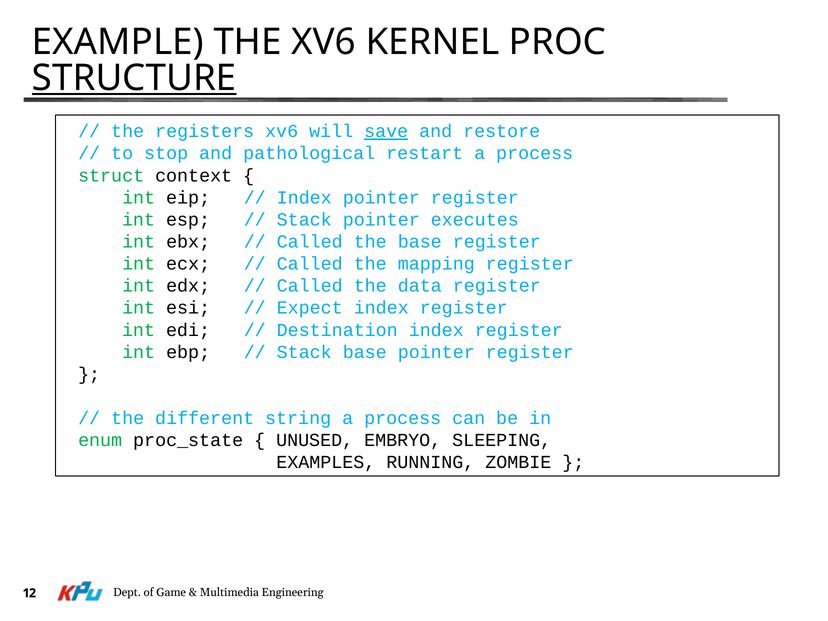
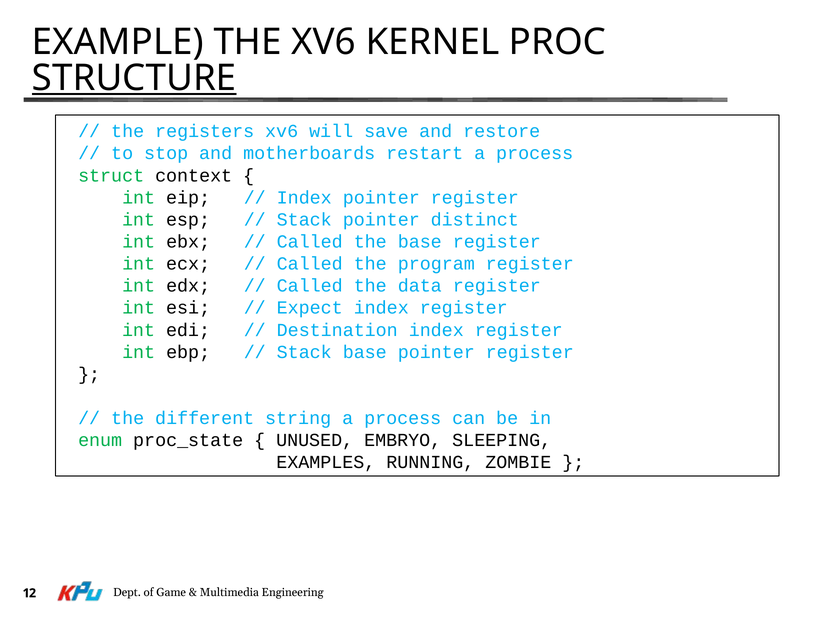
save underline: present -> none (386, 131)
pathological: pathological -> motherboards (309, 153)
executes: executes -> distinct (475, 220)
mapping: mapping -> program (436, 264)
